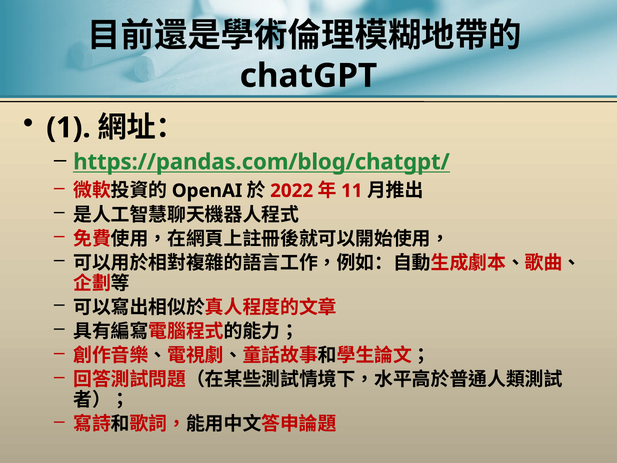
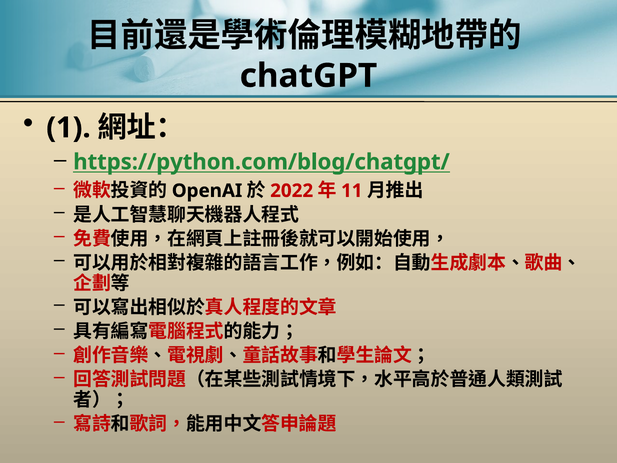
https://pandas.com/blog/chatgpt/: https://pandas.com/blog/chatgpt/ -> https://python.com/blog/chatgpt/ (261, 162)
